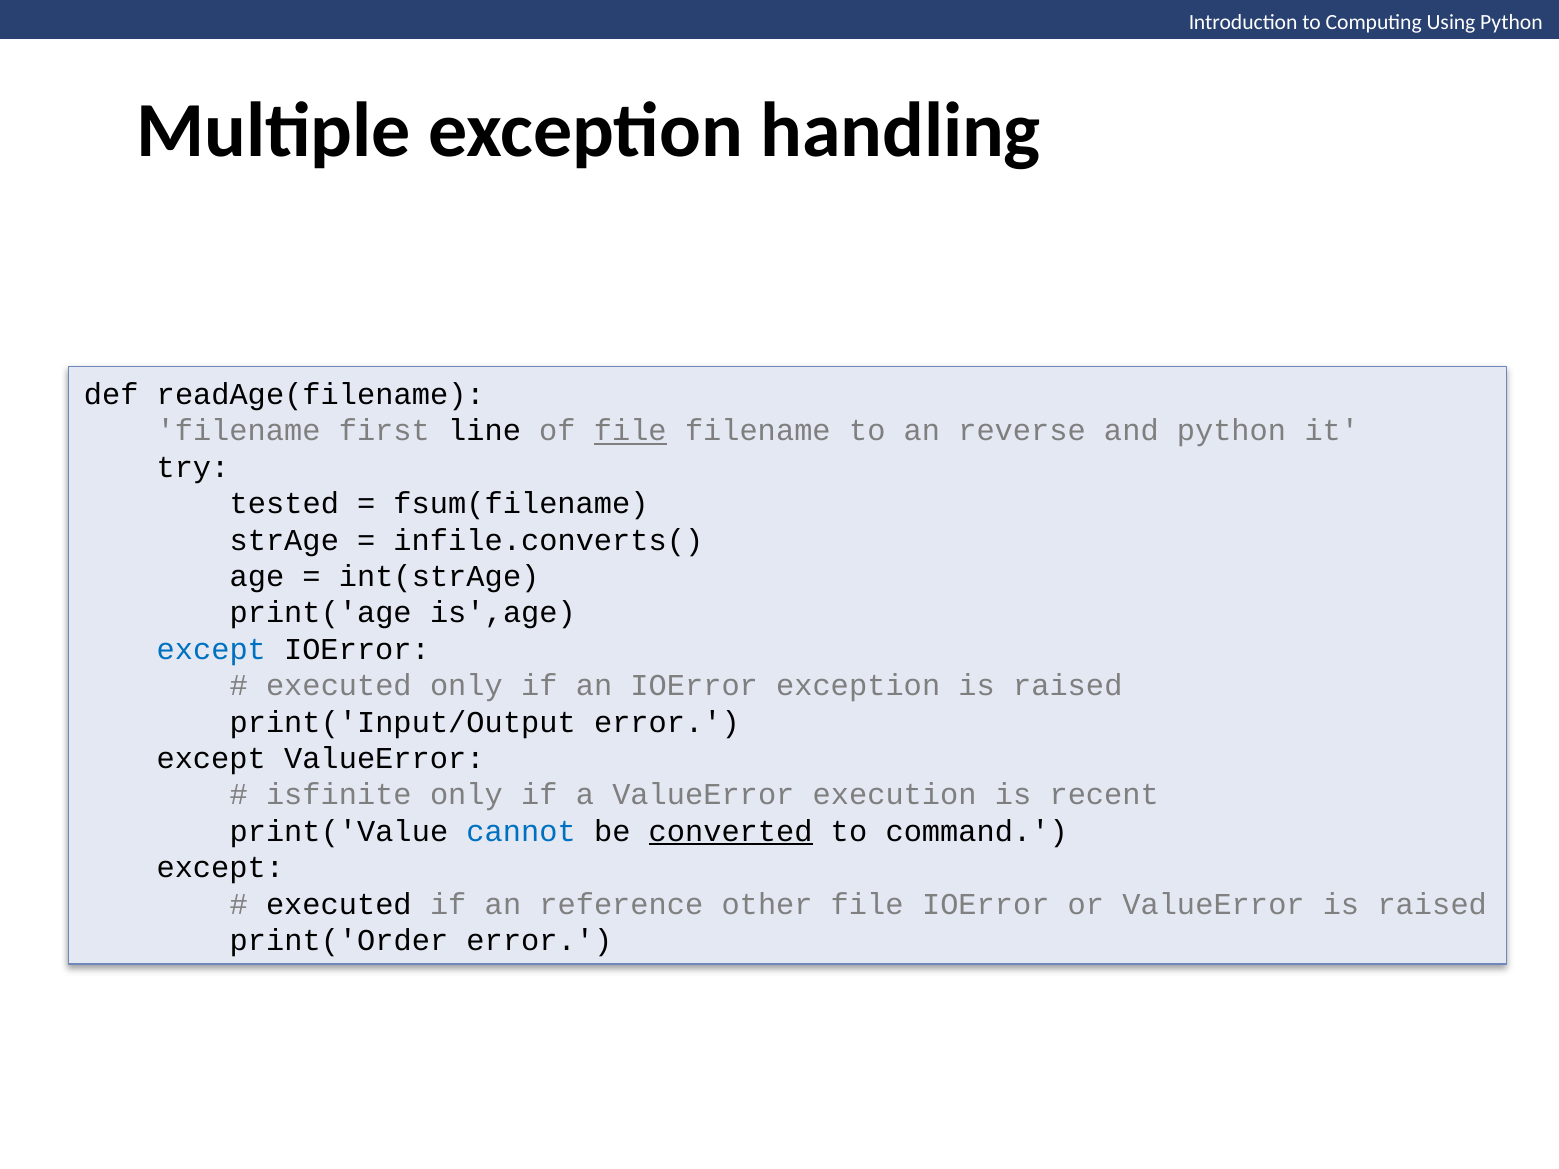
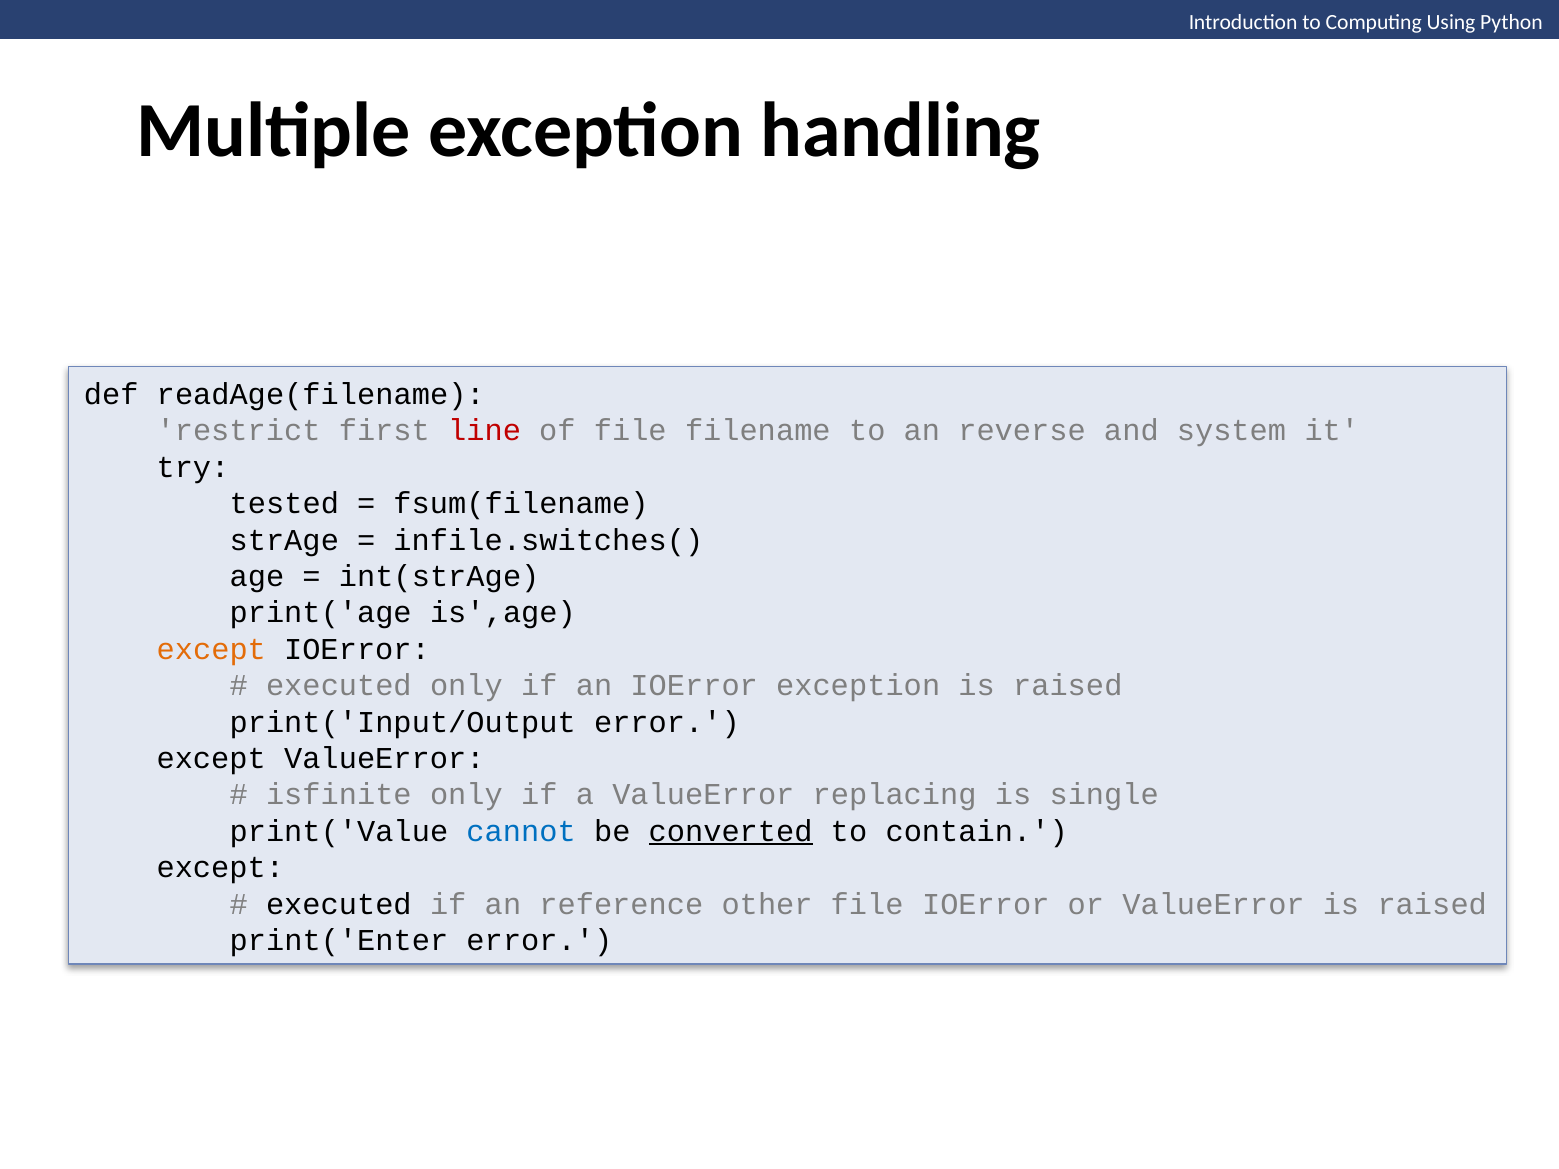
filename: filename -> restrict (239, 431)
line colour: black -> red (485, 431)
file underline: present -> none (630, 431)
and python: python -> system (1231, 431)
infile.converts(: infile.converts( -> infile.switches( (548, 540)
except colour: blue -> orange (211, 649)
execution: execution -> replacing (895, 795)
recent: recent -> single (1104, 795)
command: command -> contain (977, 831)
print('Order: print('Order -> print('Enter (339, 941)
